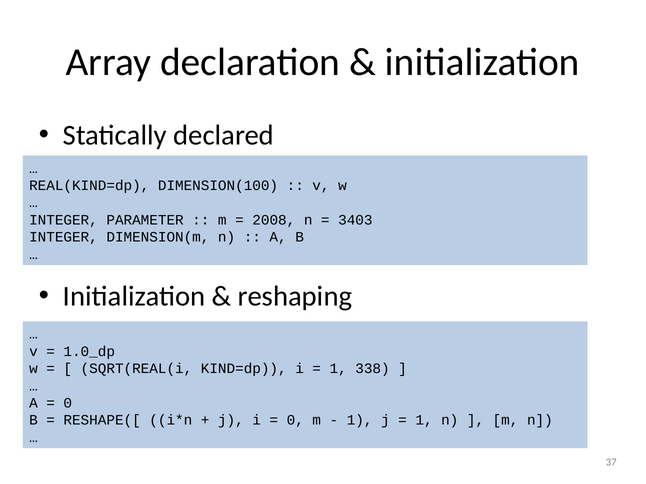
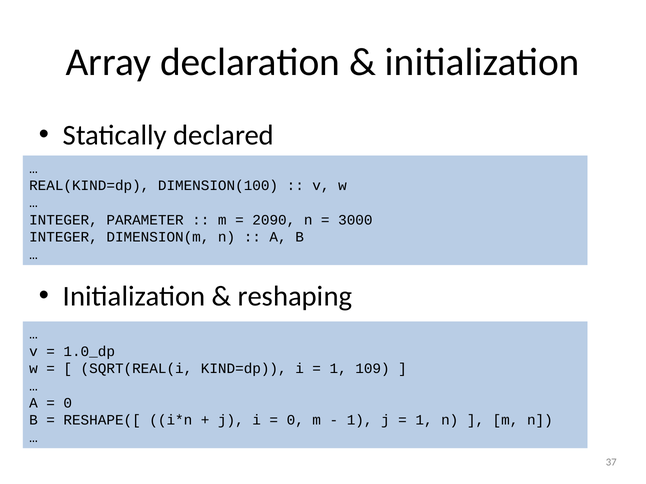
2008: 2008 -> 2090 (274, 220)
3403: 3403 -> 3000 (355, 220)
338: 338 -> 109 (372, 369)
